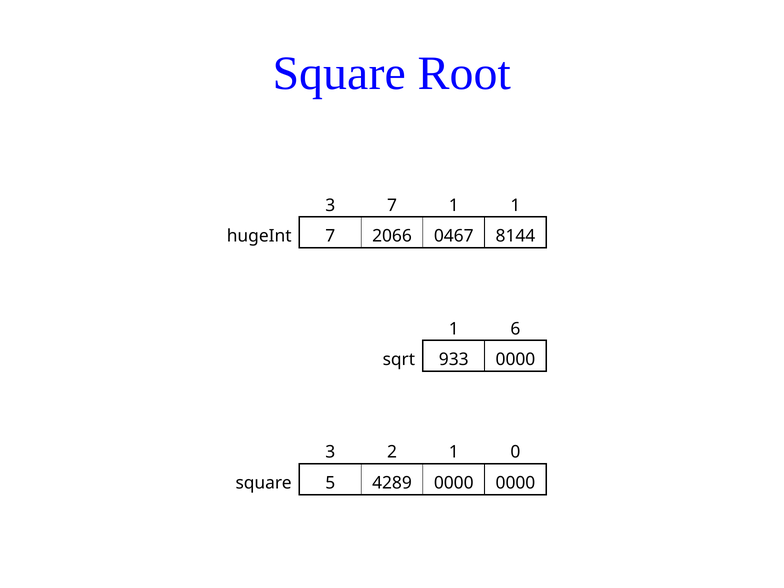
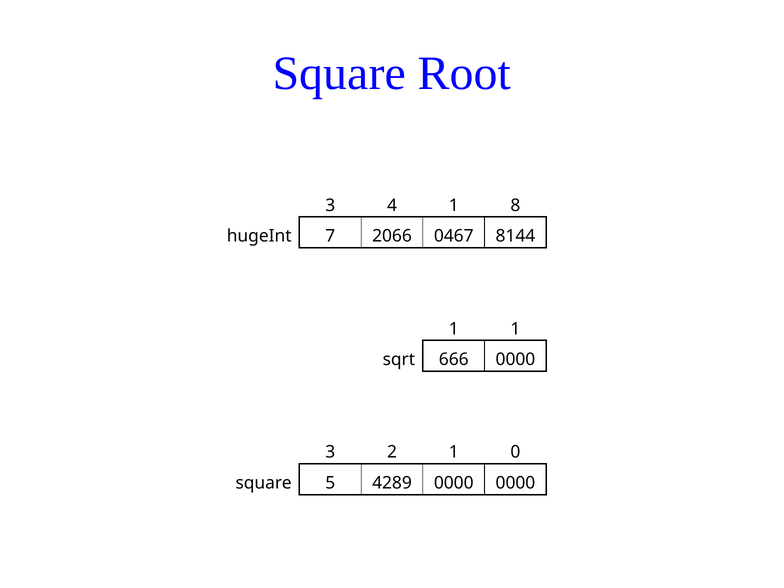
3 7: 7 -> 4 (392, 205)
1 1: 1 -> 8 (515, 205)
1 6: 6 -> 1 (515, 329)
933: 933 -> 666 (454, 360)
